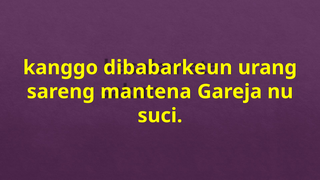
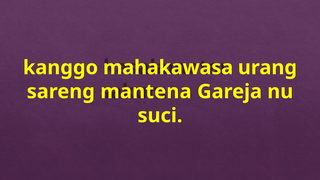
dibabarkeun: dibabarkeun -> mahakawasa (168, 68)
